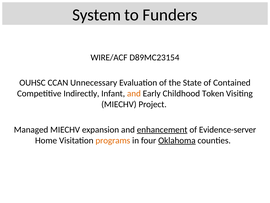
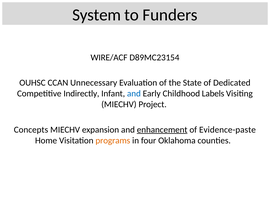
Contained: Contained -> Dedicated (232, 83)
and colour: orange -> blue (134, 93)
Token: Token -> Labels (213, 93)
Managed: Managed -> Concepts (31, 129)
Evidence-server: Evidence-server -> Evidence-paste (227, 129)
Oklahoma underline: present -> none (177, 140)
